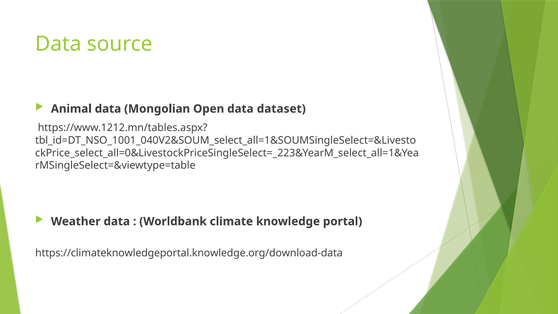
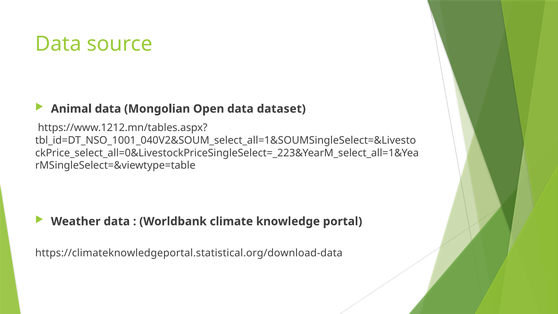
https://climateknowledgeportal.knowledge.org/download-data: https://climateknowledgeportal.knowledge.org/download-data -> https://climateknowledgeportal.statistical.org/download-data (189, 253)
